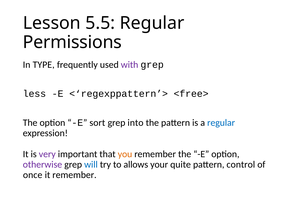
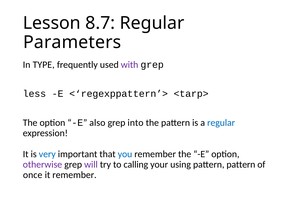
5.5: 5.5 -> 8.7 (100, 23)
Permissions: Permissions -> Parameters (72, 42)
<free>: <free> -> <tarp> (191, 93)
sort: sort -> also (97, 122)
very colour: purple -> blue (47, 154)
you colour: orange -> blue (125, 154)
will colour: blue -> purple (91, 164)
allows: allows -> calling (136, 164)
quite: quite -> using (181, 164)
pattern control: control -> pattern (241, 164)
